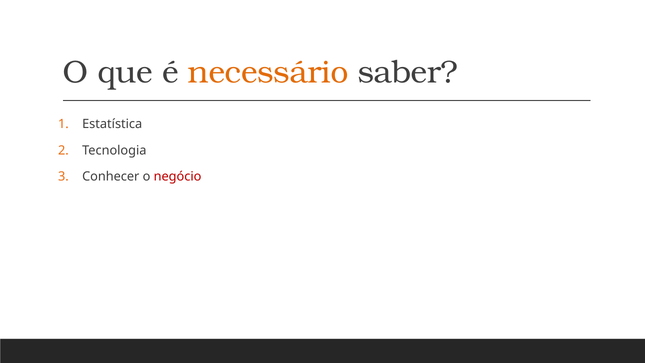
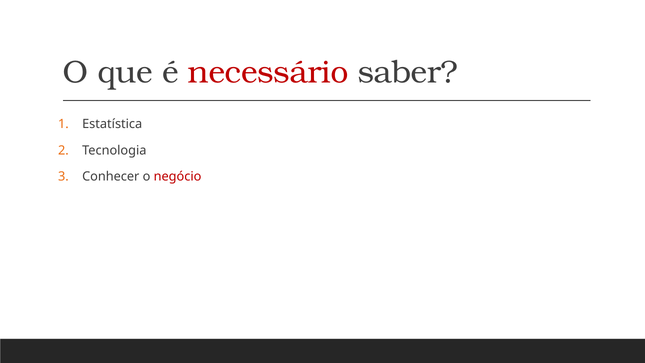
necessário colour: orange -> red (268, 72)
